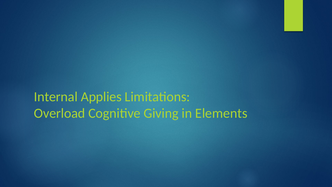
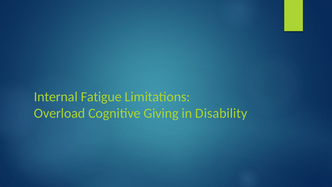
Applies: Applies -> Fatigue (101, 97)
Elements: Elements -> Disability (221, 113)
